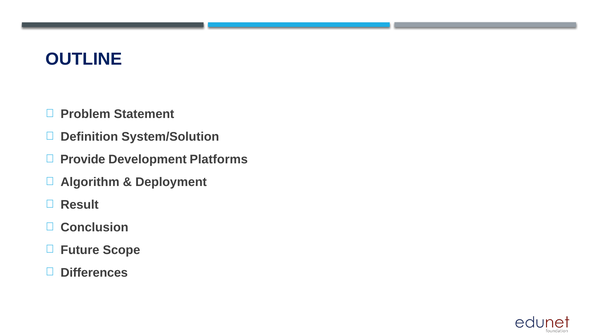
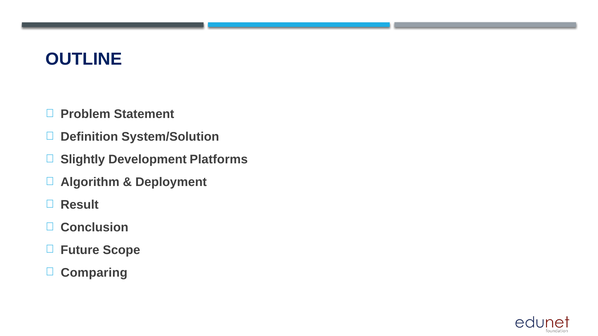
Provide: Provide -> Slightly (83, 159)
Differences: Differences -> Comparing (94, 273)
